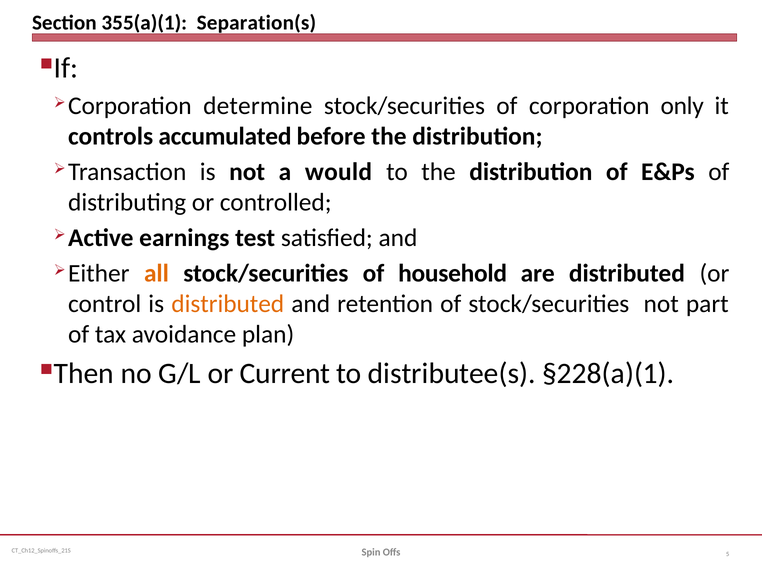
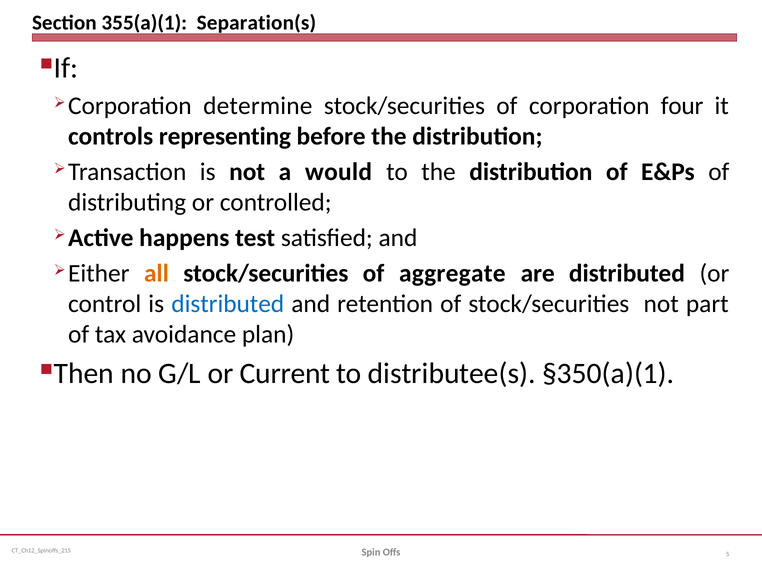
only: only -> four (682, 106)
accumulated: accumulated -> representing (225, 136)
earnings: earnings -> happens (184, 238)
household: household -> aggregate (452, 273)
distributed colour: orange -> blue (228, 304)
§228(a)(1: §228(a)(1 -> §350(a)(1 (608, 374)
